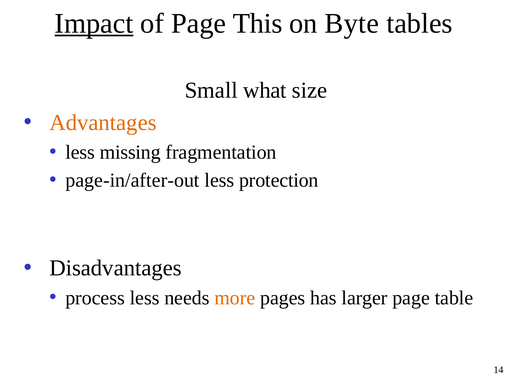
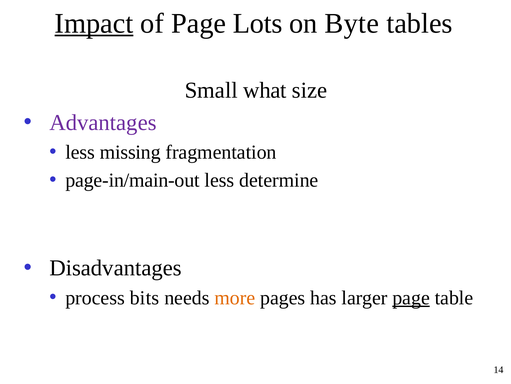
This: This -> Lots (258, 23)
Advantages colour: orange -> purple (103, 122)
page-in/after-out: page-in/after-out -> page-in/main-out (133, 180)
protection: protection -> determine (279, 180)
process less: less -> bits (144, 297)
page underline: none -> present (411, 297)
